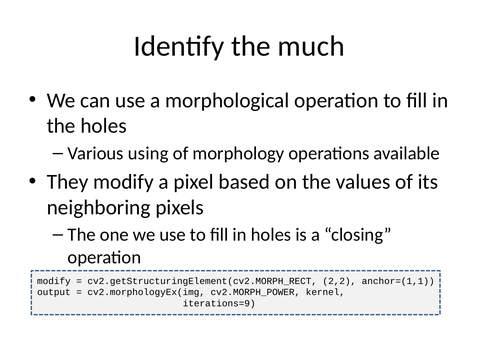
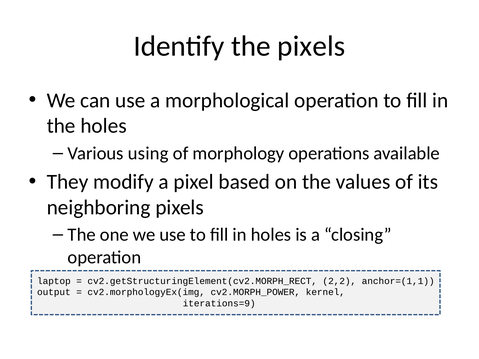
the much: much -> pixels (311, 46)
modify: modify -> laptop (54, 281)
